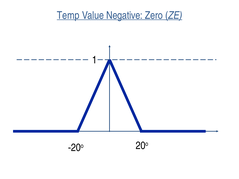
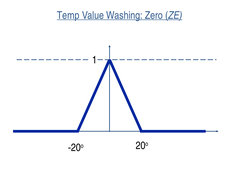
Negative: Negative -> Washing (124, 15)
